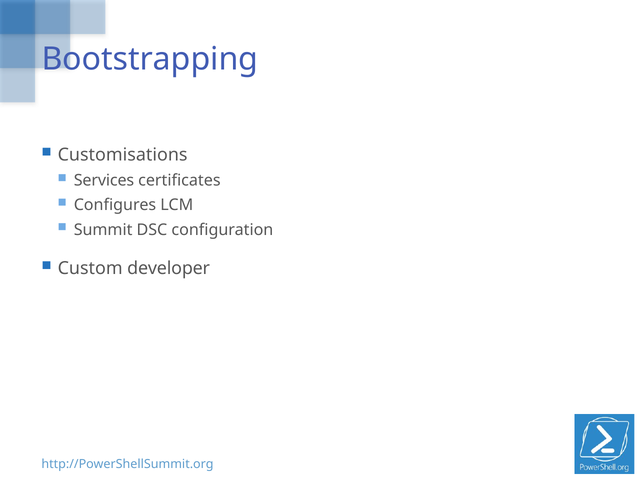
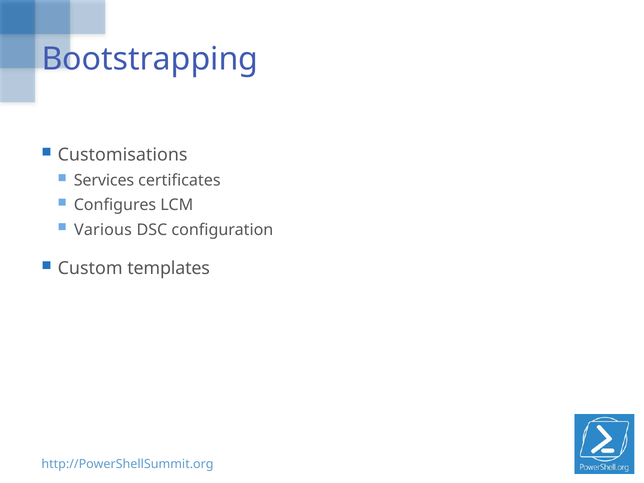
Summit: Summit -> Various (103, 230)
developer: developer -> templates (169, 268)
